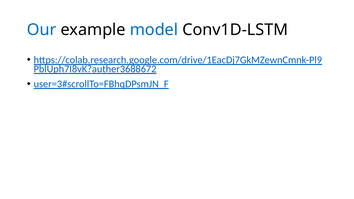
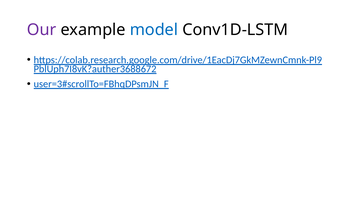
Our colour: blue -> purple (42, 30)
